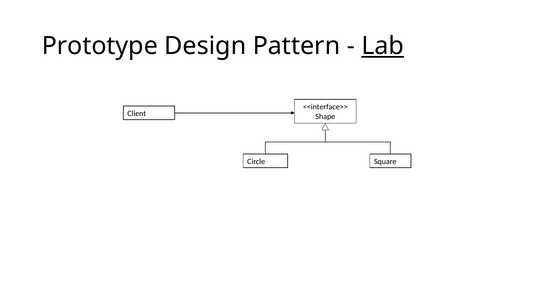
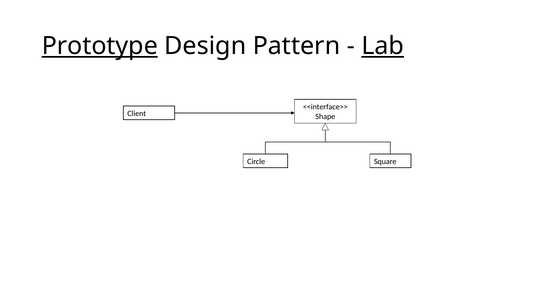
Prototype underline: none -> present (100, 46)
